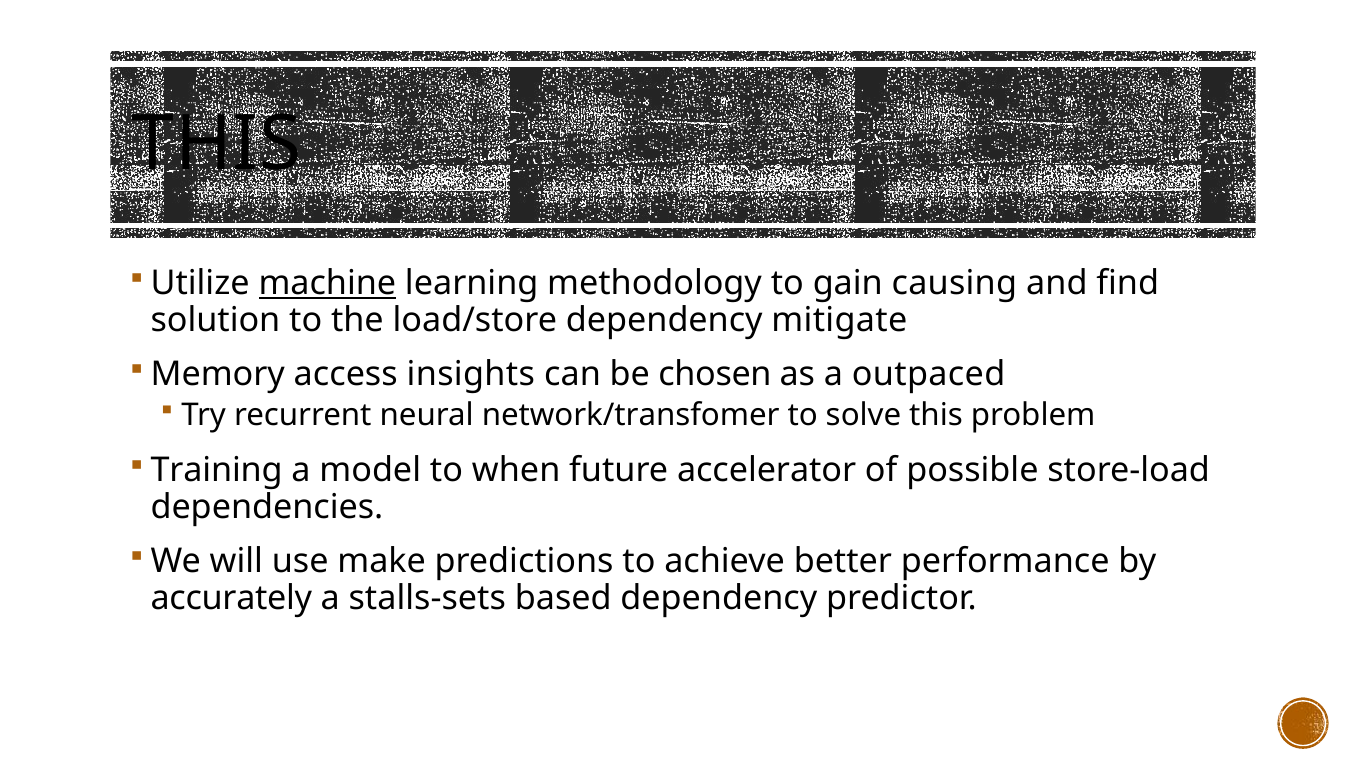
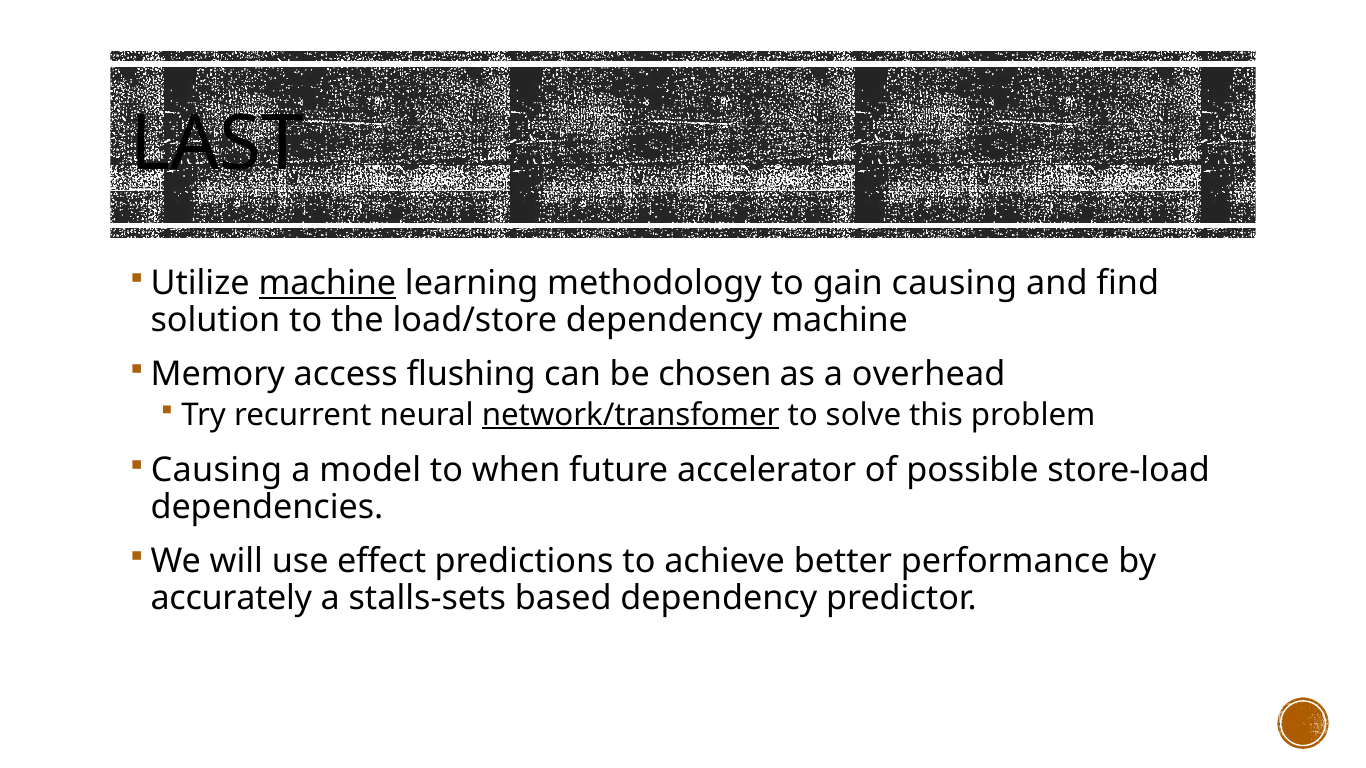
THIS: THIS -> LAST (217, 144)
dependency mitigate: mitigate -> machine (840, 320)
insights: insights -> flushing (471, 374)
outpaced: outpaced -> overhead (929, 374)
network/transfomer underline: none -> present (631, 415)
Training: Training -> Causing (216, 470)
make: make -> effect (382, 561)
